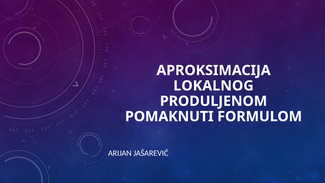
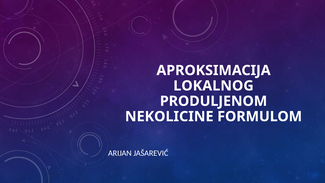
POMAKNUTI: POMAKNUTI -> NEKOLICINE (169, 116)
